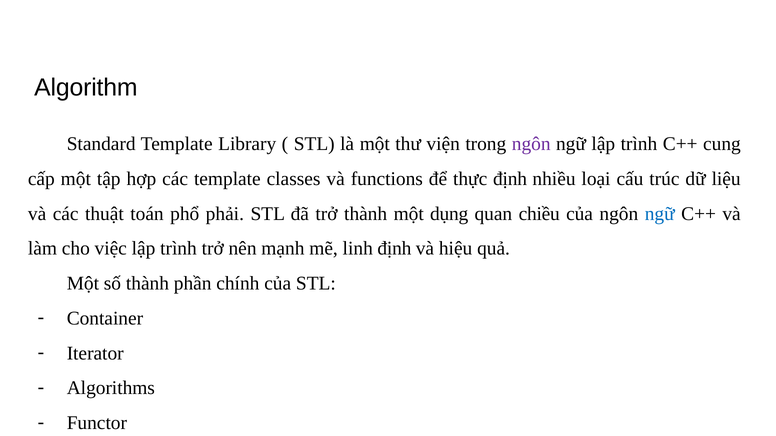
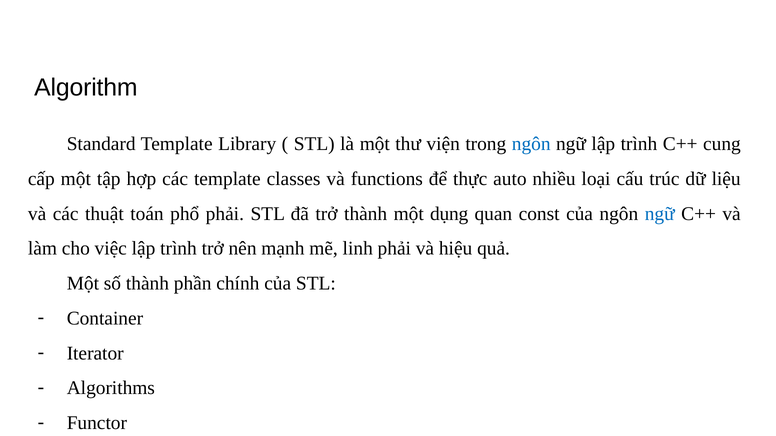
ngôn colour: purple -> blue (531, 144)
thực định: định -> auto (510, 179)
chiều: chiều -> const (539, 214)
linh định: định -> phải (394, 249)
